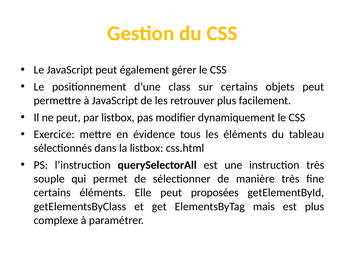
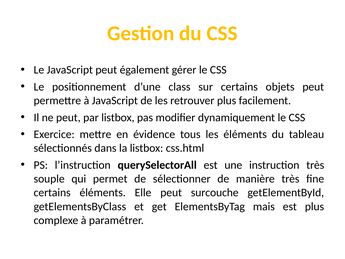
proposées: proposées -> surcouche (215, 192)
